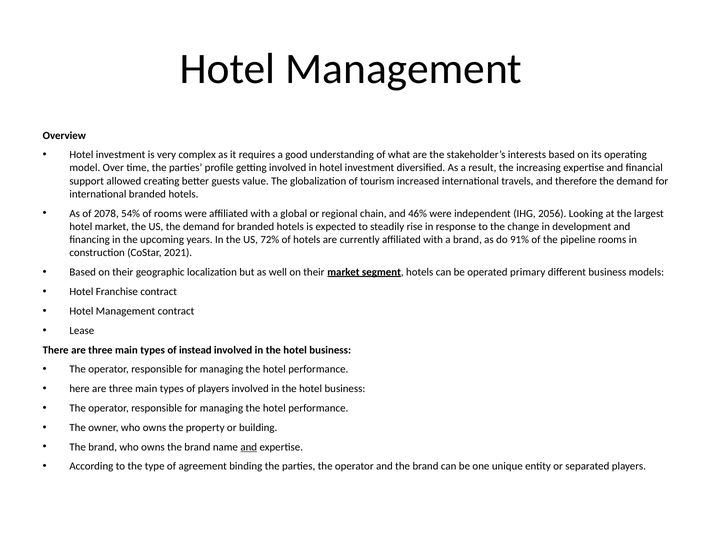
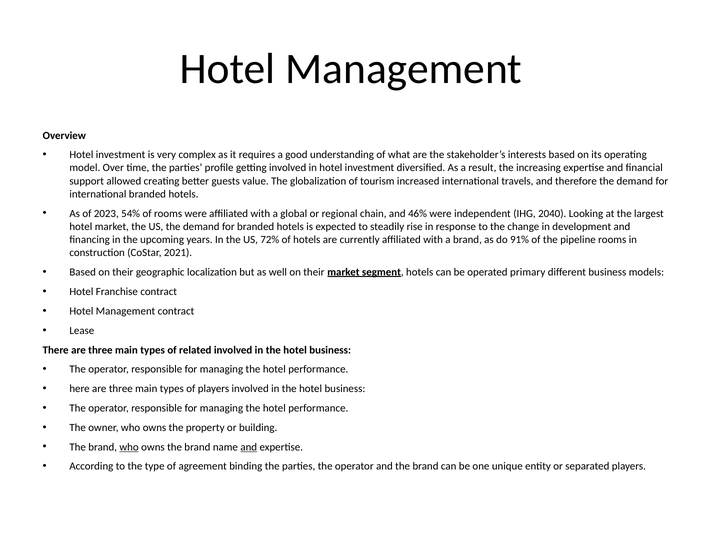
2078: 2078 -> 2023 (106, 213)
2056: 2056 -> 2040 (552, 213)
instead: instead -> related (195, 350)
who underline: none -> present (129, 447)
